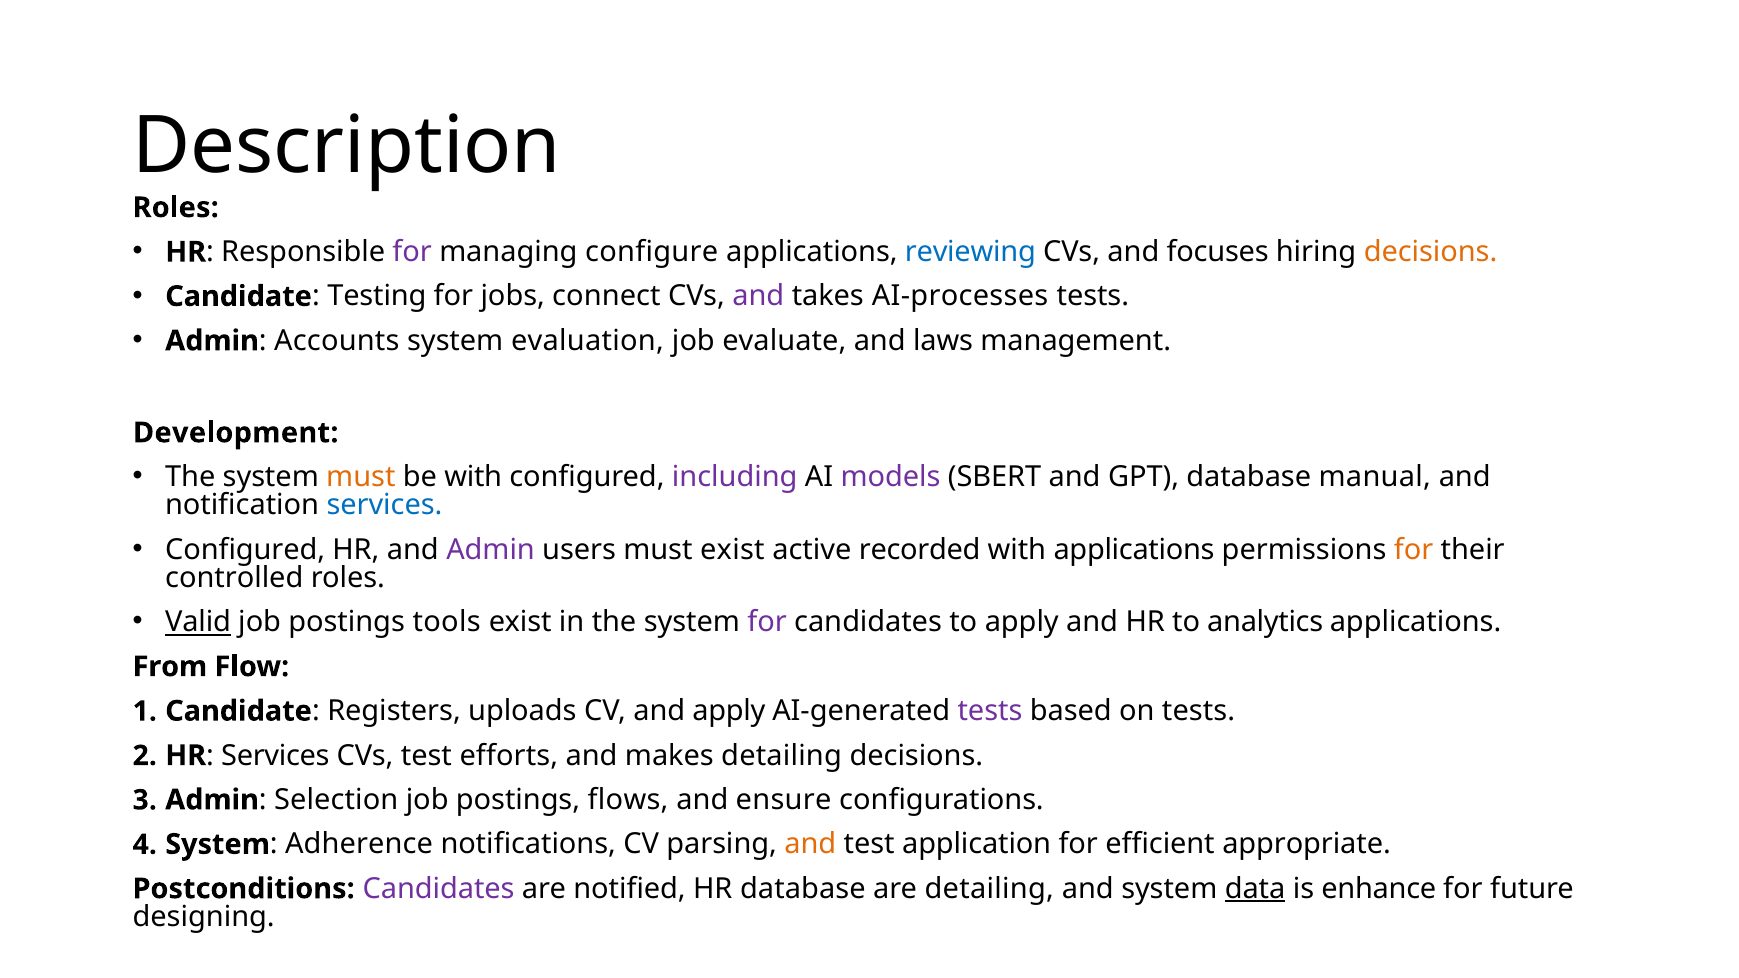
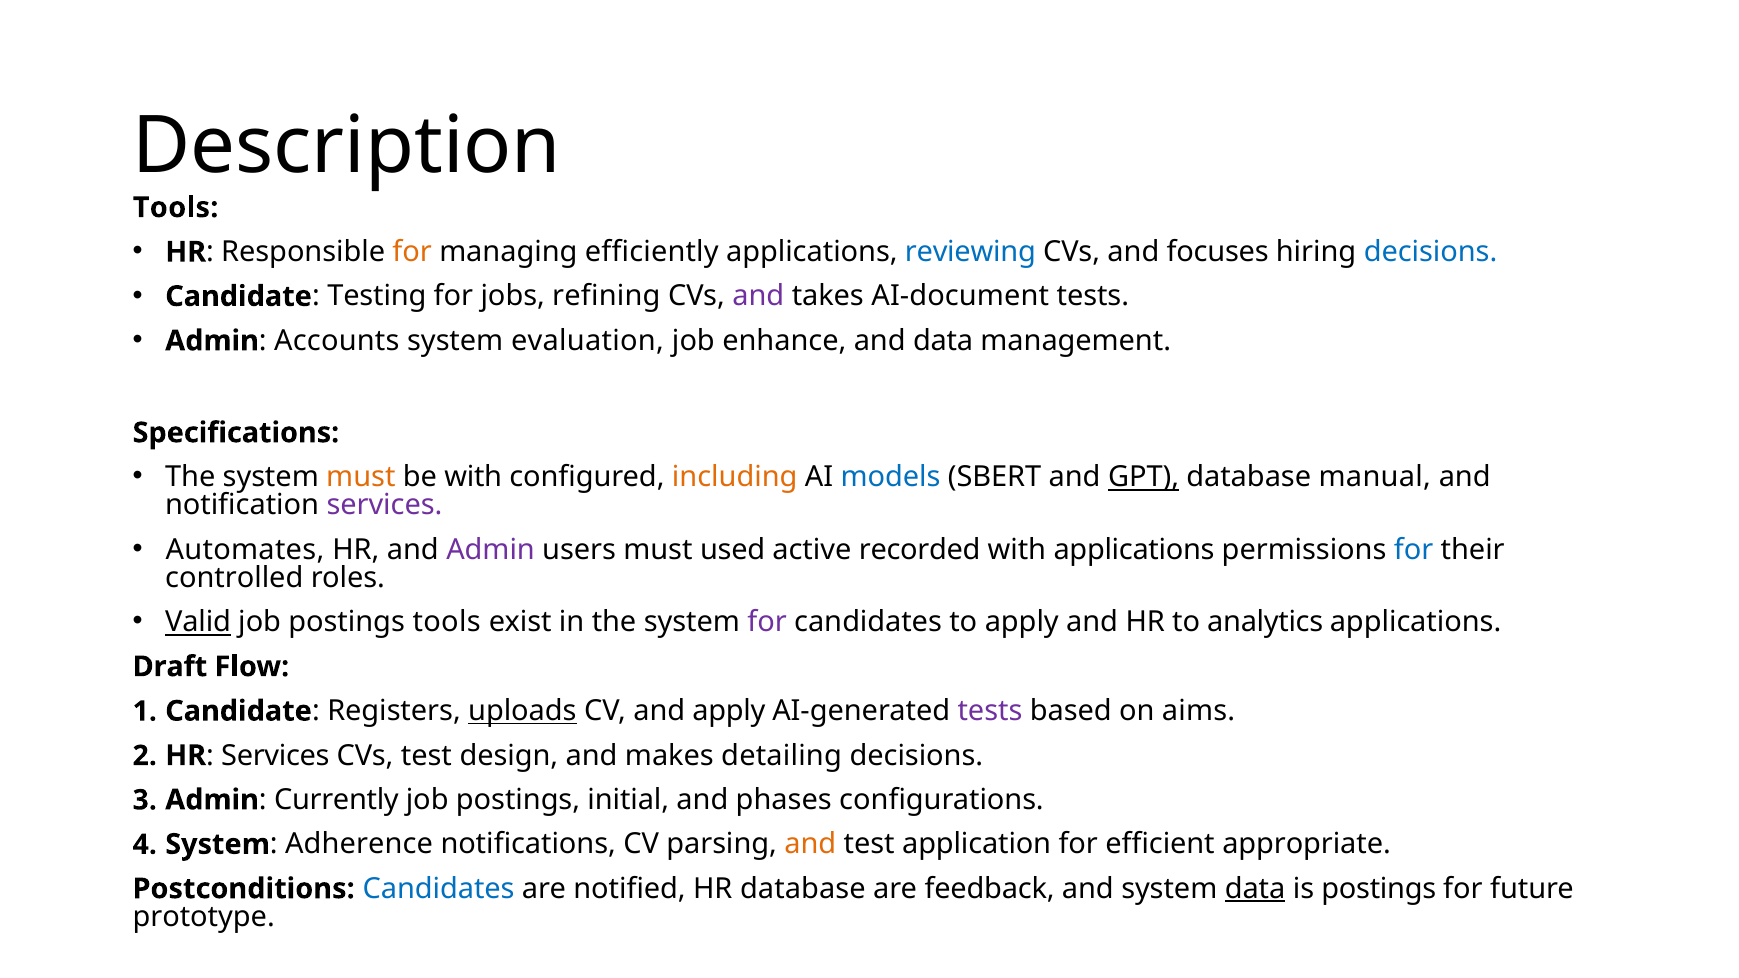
Roles: Roles -> Tools (176, 208)
for colour: purple -> orange (412, 252)
configure: configure -> efficiently (652, 252)
decisions colour: orange -> blue (1431, 252)
connect: connect -> refining (606, 296)
AI-processes: AI-processes -> AI-document (960, 296)
evaluate: evaluate -> enhance (784, 341)
and laws: laws -> data (943, 341)
Development: Development -> Specifications (236, 433)
including colour: purple -> orange (735, 477)
models colour: purple -> blue (891, 477)
GPT underline: none -> present (1144, 477)
services colour: blue -> purple (384, 505)
Configured: Configured -> Automates (245, 550)
must exist: exist -> used (733, 550)
for colour: orange -> blue (1414, 550)
From: From -> Draft (170, 667)
uploads underline: none -> present (522, 711)
on tests: tests -> aims (1199, 711)
efforts: efforts -> design (509, 756)
Selection: Selection -> Currently (336, 800)
flows: flows -> initial (628, 800)
ensure: ensure -> phases (784, 800)
Candidates colour: purple -> blue (439, 889)
are detailing: detailing -> feedback (990, 889)
is enhance: enhance -> postings (1379, 889)
designing: designing -> prototype (204, 917)
